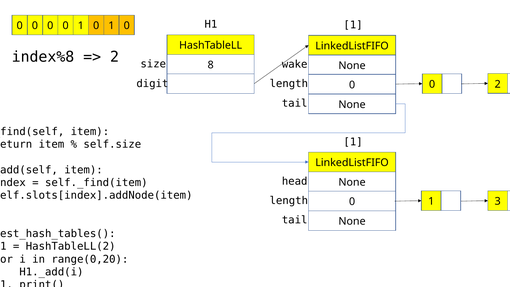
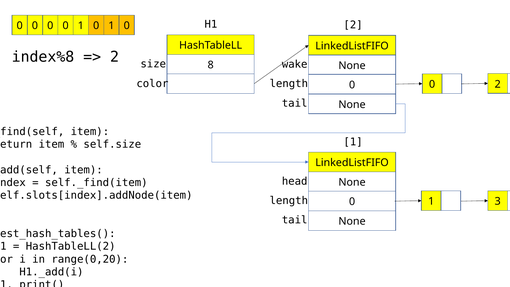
H1 1: 1 -> 2 (353, 25)
digit: digit -> color (152, 84)
